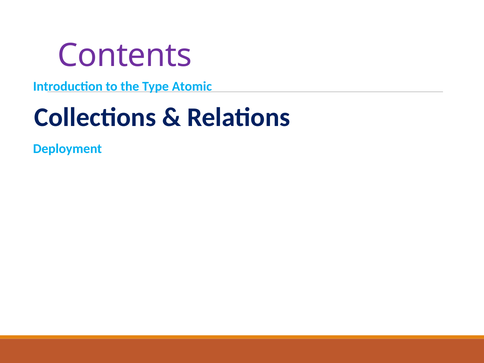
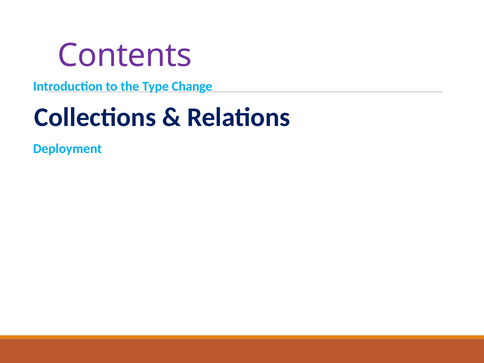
Atomic: Atomic -> Change (192, 86)
